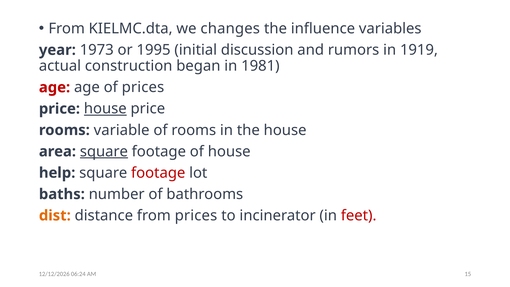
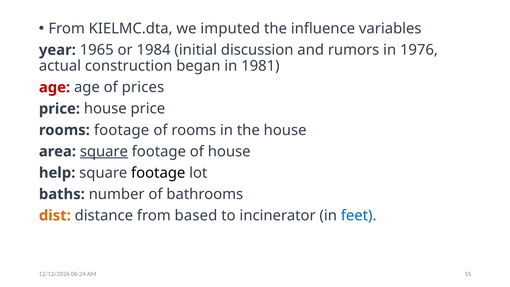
changes: changes -> imputed (230, 29)
1973: 1973 -> 1965 (97, 50)
1995: 1995 -> 1984 (154, 50)
1919: 1919 -> 1976 (419, 50)
house underline: present -> none (105, 109)
rooms variable: variable -> footage (122, 130)
footage colour: red -> black (158, 173)
from prices: prices -> based (196, 215)
feet colour: red -> blue (359, 215)
